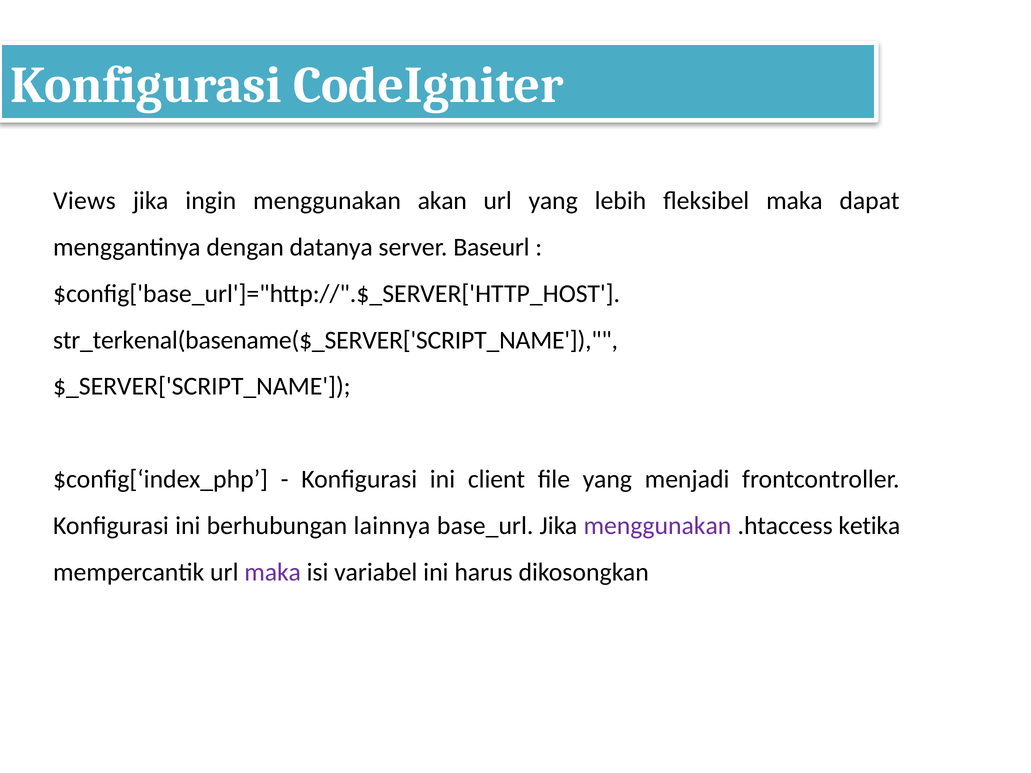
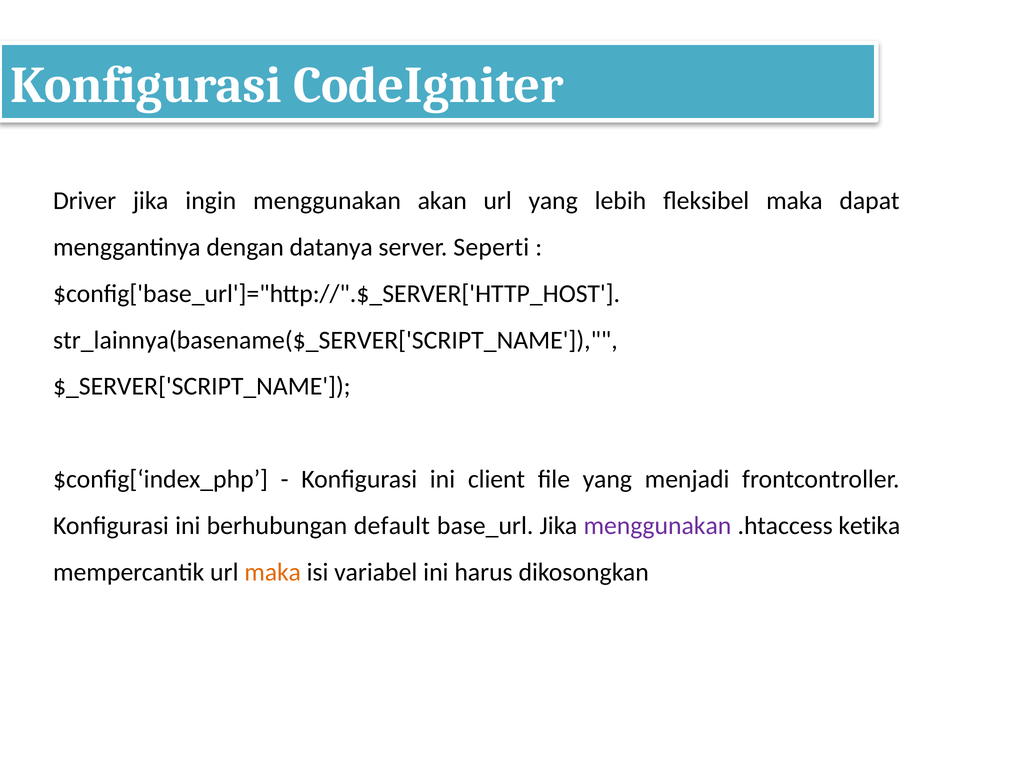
Views: Views -> Driver (85, 201)
Baseurl: Baseurl -> Seperti (491, 247)
str_terkenal(basename($_SERVER['SCRIPT_NAME: str_terkenal(basename($_SERVER['SCRIPT_NAME -> str_lainnya(basename($_SERVER['SCRIPT_NAME (335, 340)
lainnya: lainnya -> default (392, 526)
maka colour: purple -> orange (273, 572)
